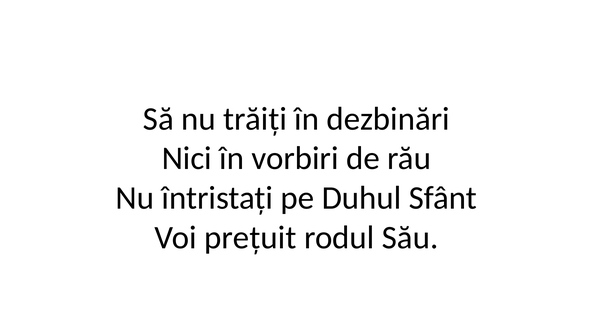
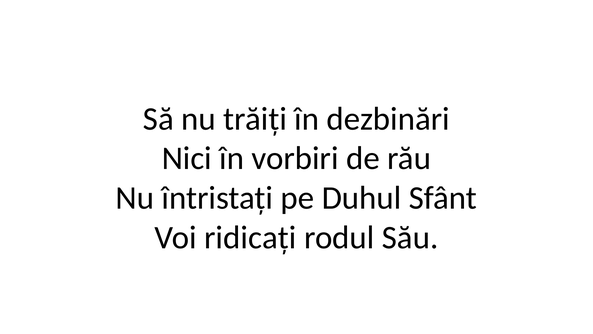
prețuit: prețuit -> ridicați (250, 237)
